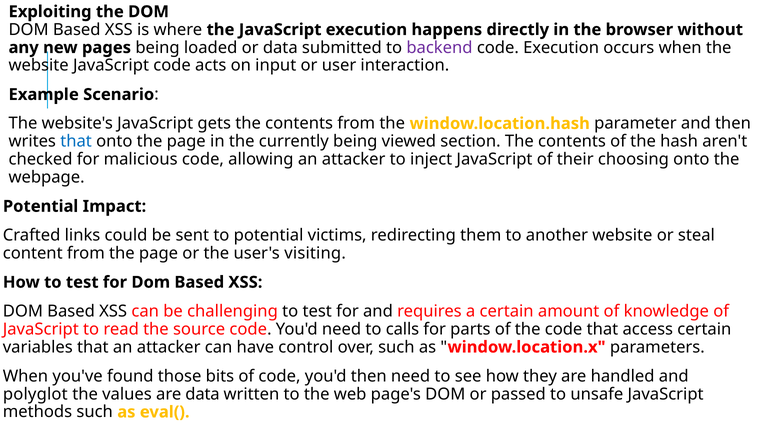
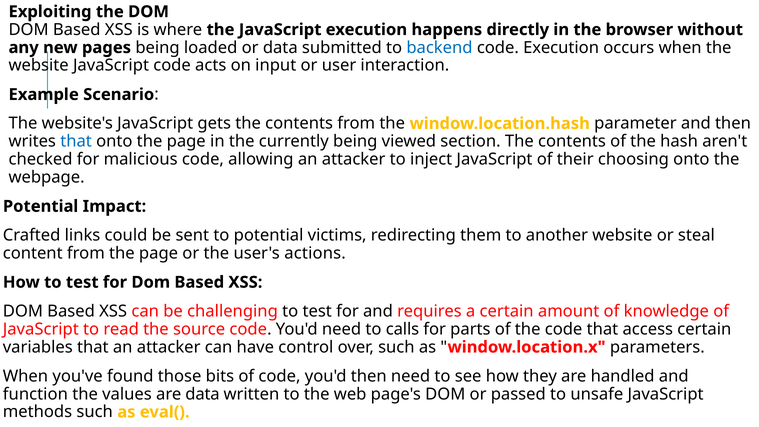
backend colour: purple -> blue (439, 48)
visiting: visiting -> actions (315, 253)
polyglot: polyglot -> function (35, 394)
